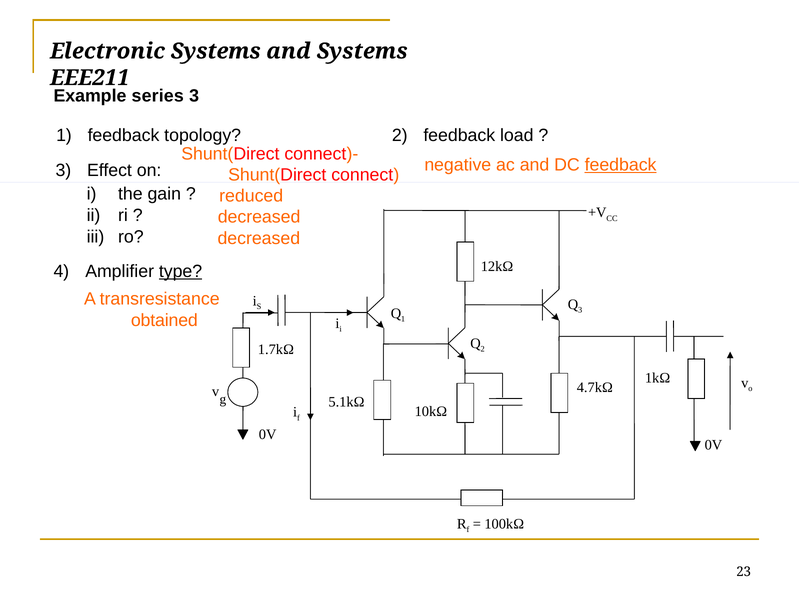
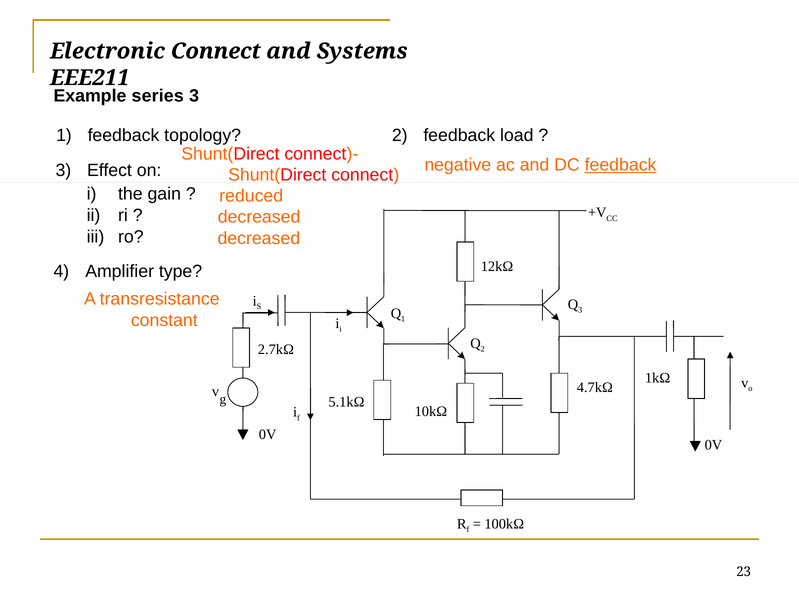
Electronic Systems: Systems -> Connect (216, 51)
type underline: present -> none (181, 272)
obtained: obtained -> constant (164, 320)
1.7kΩ: 1.7kΩ -> 2.7kΩ (276, 350)
